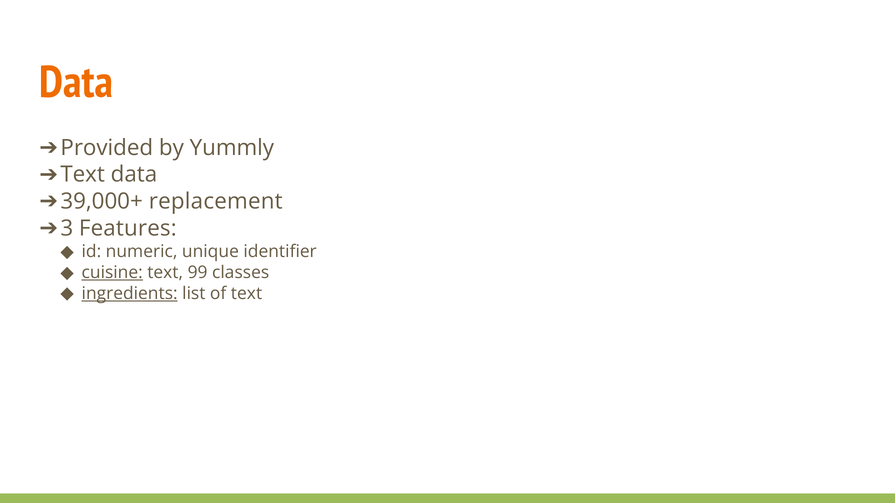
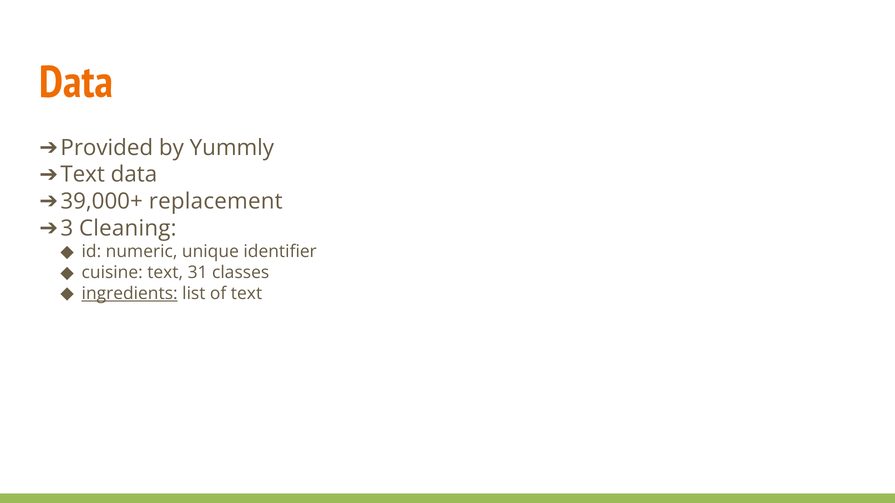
Features: Features -> Cleaning (128, 228)
cuisine underline: present -> none (112, 273)
99: 99 -> 31 (198, 273)
